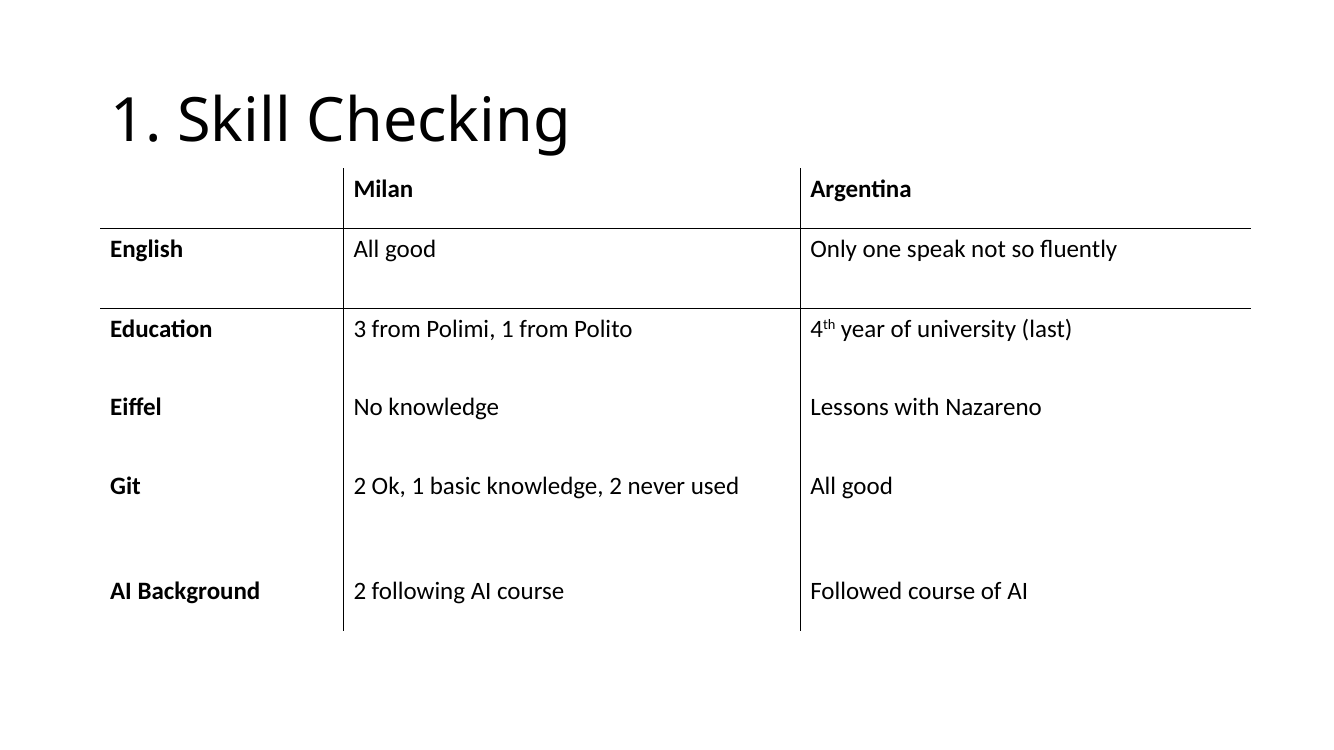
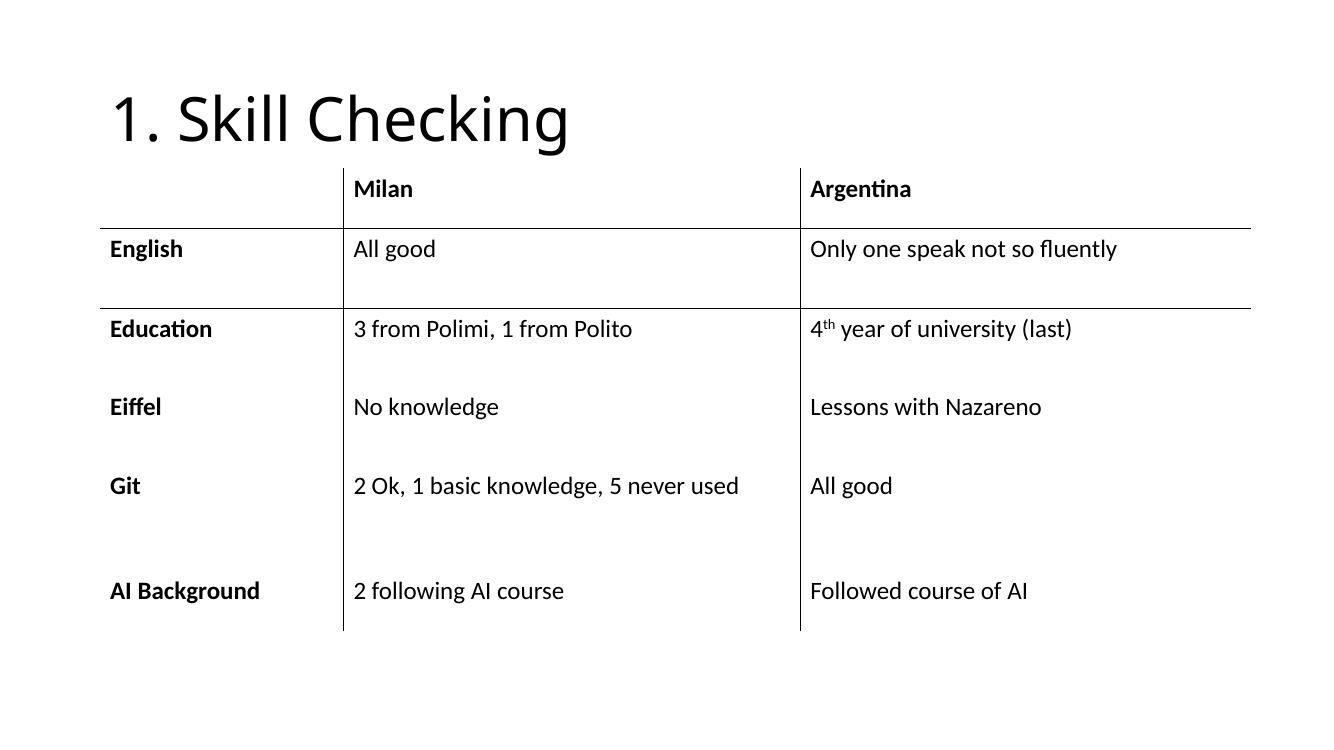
knowledge 2: 2 -> 5 (616, 487)
